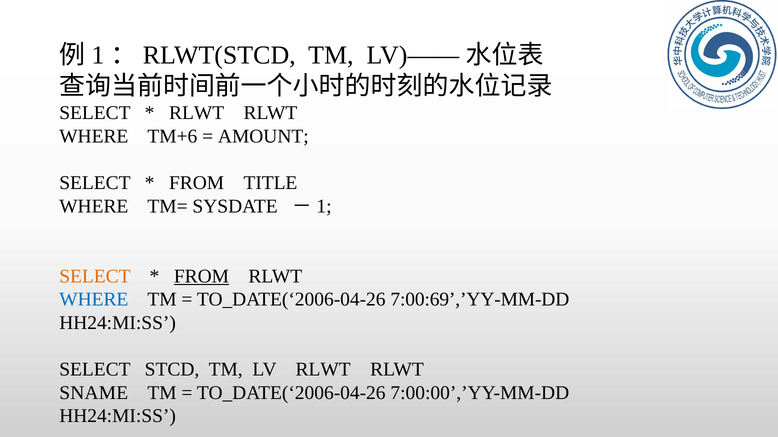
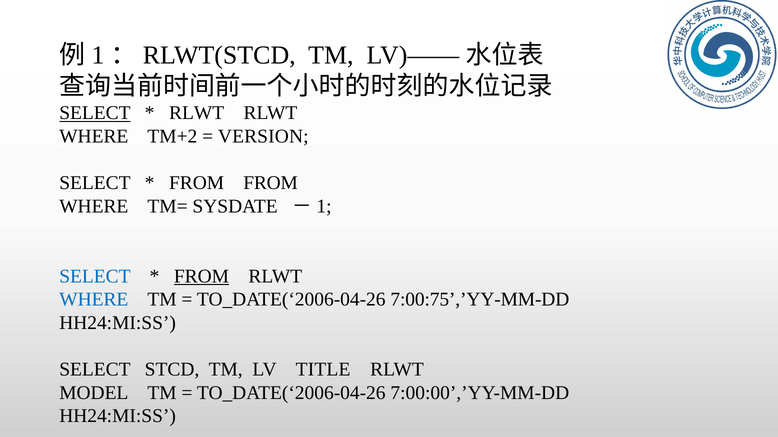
SELECT underline: none -> present (95, 113)
TM+6: TM+6 -> TM+2 (172, 136)
AMOUNT: AMOUNT -> VERSION (263, 136)
FROM TITLE: TITLE -> FROM (271, 183)
SELECT colour: orange -> blue (95, 277)
7:00:69’,’YY-MM-DD: 7:00:69’,’YY-MM-DD -> 7:00:75’,’YY-MM-DD (480, 300)
LV RLWT: RLWT -> TITLE (323, 370)
SNAME: SNAME -> MODEL (94, 393)
